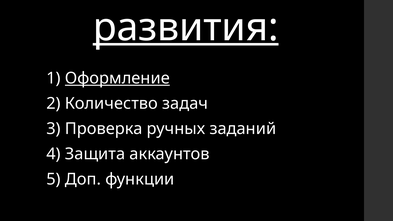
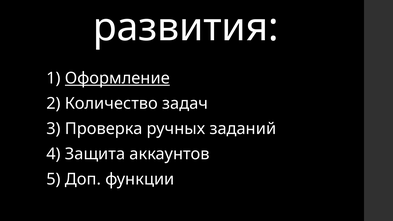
развития underline: present -> none (186, 27)
